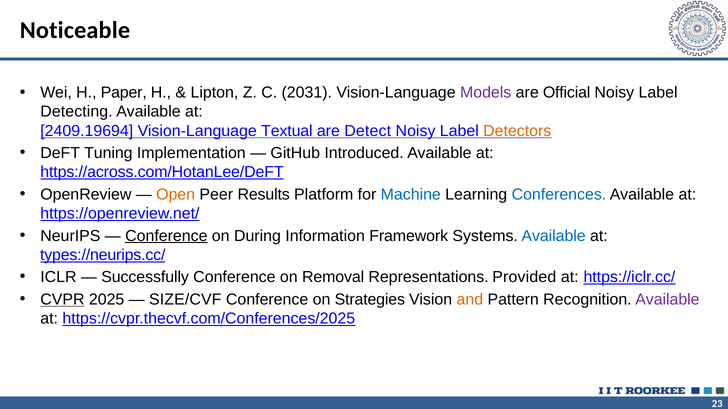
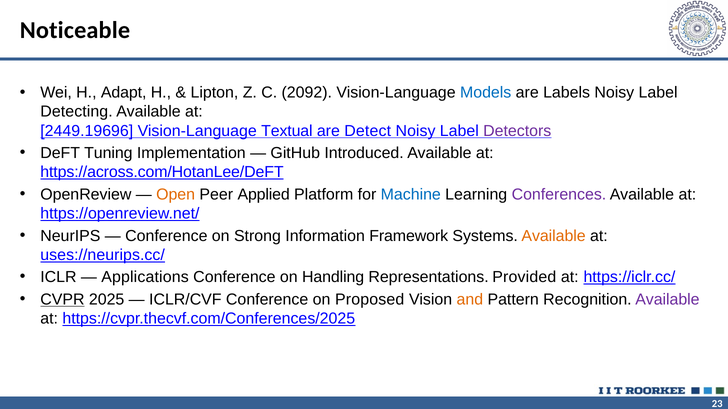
Paper: Paper -> Adapt (124, 93)
2031: 2031 -> 2092 (307, 93)
Models colour: purple -> blue (486, 93)
Official: Official -> Labels (567, 93)
2409.19694: 2409.19694 -> 2449.19696 (87, 131)
Detectors colour: orange -> purple (517, 131)
Results: Results -> Applied (264, 195)
Conferences colour: blue -> purple (559, 195)
Conference underline: present -> none (166, 236)
During: During -> Strong (257, 236)
Available colour: blue -> orange (554, 236)
types://neurips.cc/: types://neurips.cc/ -> uses://neurips.cc/ (103, 255)
Successfully: Successfully -> Applications (145, 277)
Removal: Removal -> Handling (333, 277)
SIZE/CVF: SIZE/CVF -> ICLR/CVF (185, 300)
Strategies: Strategies -> Proposed (370, 300)
